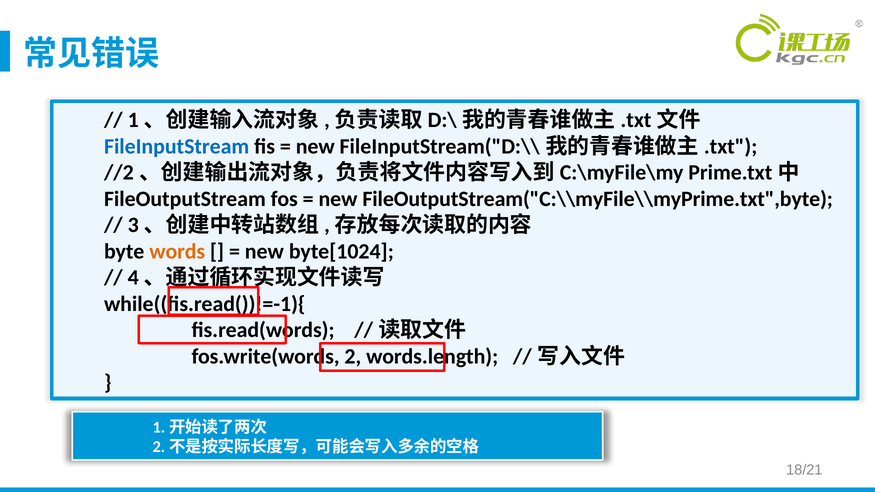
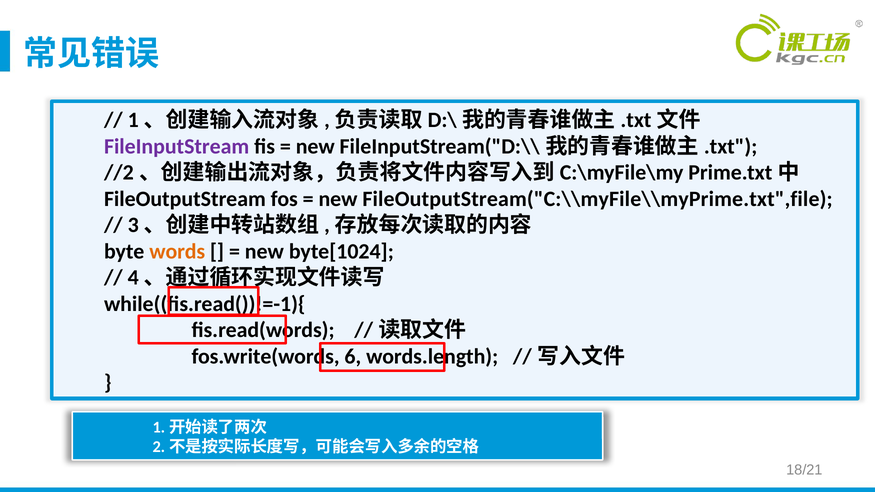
FileInputStream colour: blue -> purple (177, 146)
FileOutputStream("C:\\myFile\\myPrime.txt",byte: FileOutputStream("C:\\myFile\\myPrime.txt",byte -> FileOutputStream("C:\\myFile\\myPrime.txt",file (598, 199)
2: 2 -> 6 (353, 356)
